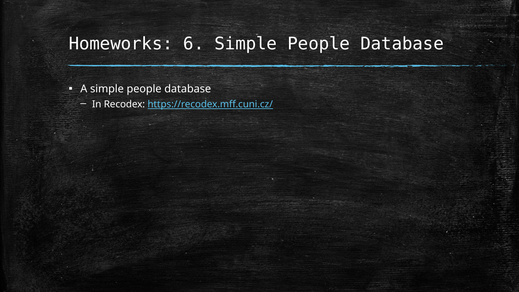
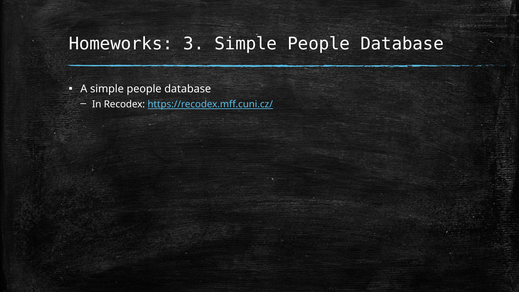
6: 6 -> 3 (194, 44)
